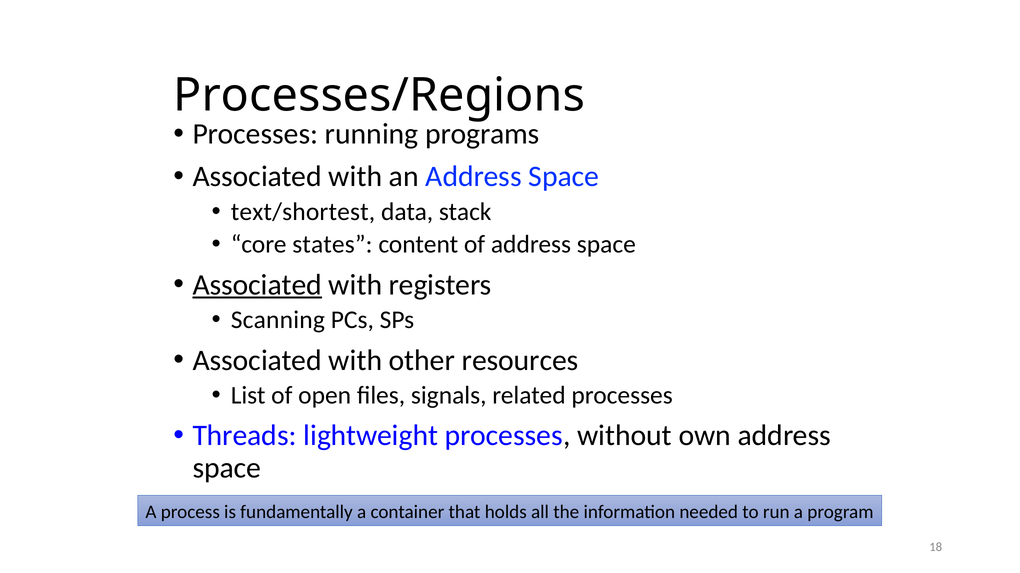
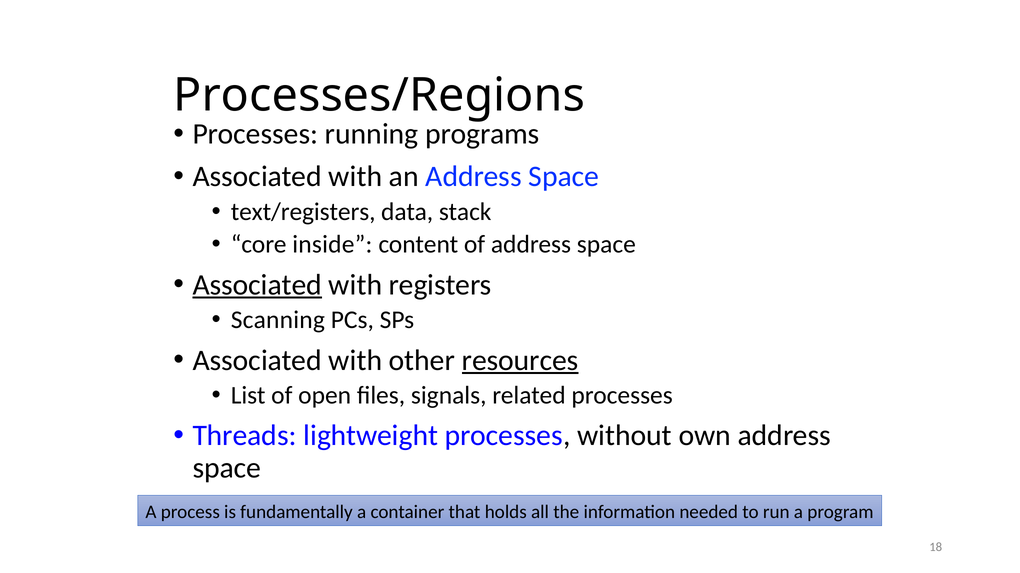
text/shortest: text/shortest -> text/registers (303, 212)
states: states -> inside (332, 245)
resources underline: none -> present (520, 361)
